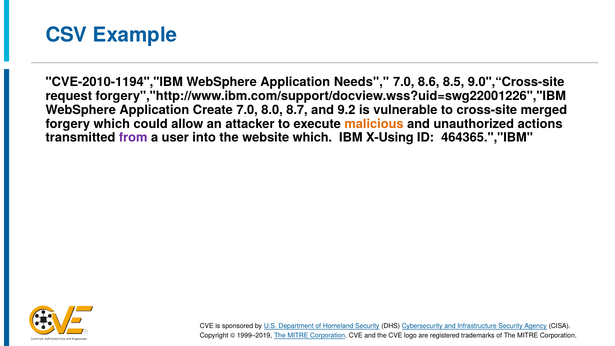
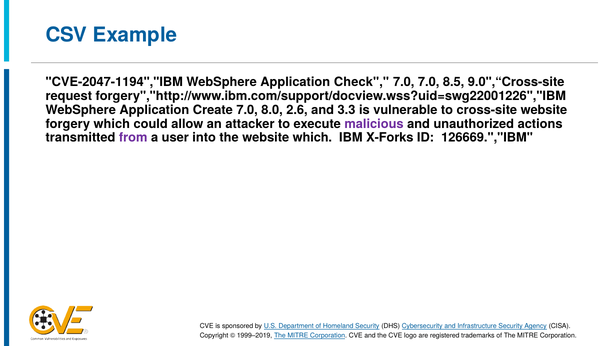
CVE-2010-1194","IBM: CVE-2010-1194","IBM -> CVE-2047-1194","IBM (114, 82)
Needs: Needs -> Check (362, 82)
7.0 8.6: 8.6 -> 7.0 (429, 82)
8.7: 8.7 -> 2.6 (297, 110)
9.2: 9.2 -> 3.3 (347, 110)
cross-site merged: merged -> website (544, 110)
malicious colour: orange -> purple (374, 124)
X-Using: X-Using -> X-Forks (390, 138)
464365.","IBM: 464365.","IBM -> 126669.","IBM (487, 138)
